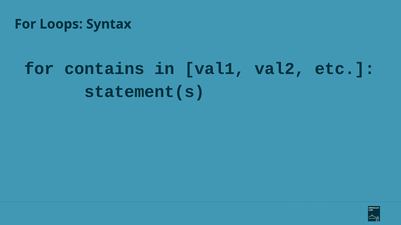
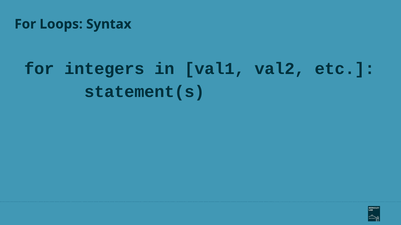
contains: contains -> integers (104, 69)
